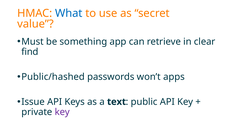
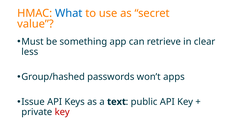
find: find -> less (30, 52)
Public/hashed: Public/hashed -> Group/hashed (53, 77)
key colour: purple -> red (62, 112)
